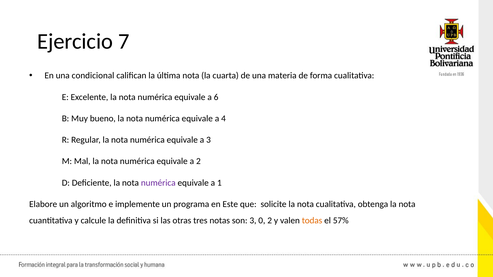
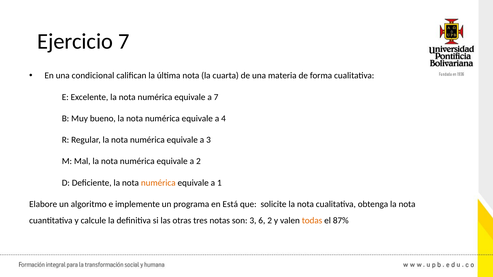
a 6: 6 -> 7 (216, 97)
numérica colour: purple -> orange (158, 183)
Este: Este -> Está (230, 204)
0: 0 -> 6 (262, 221)
57%: 57% -> 87% (341, 221)
